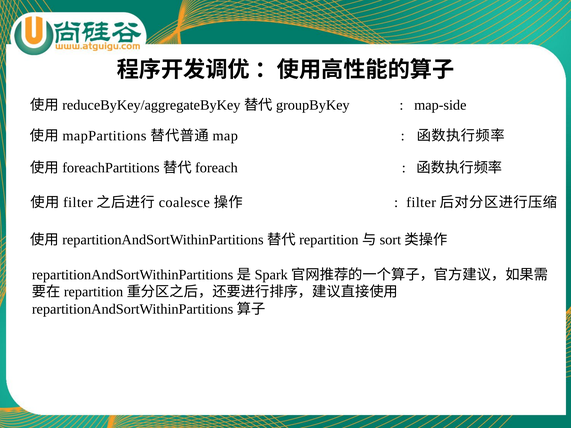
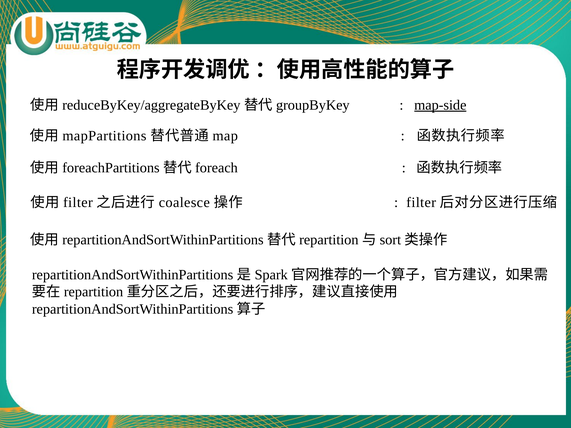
map-side underline: none -> present (440, 105)
